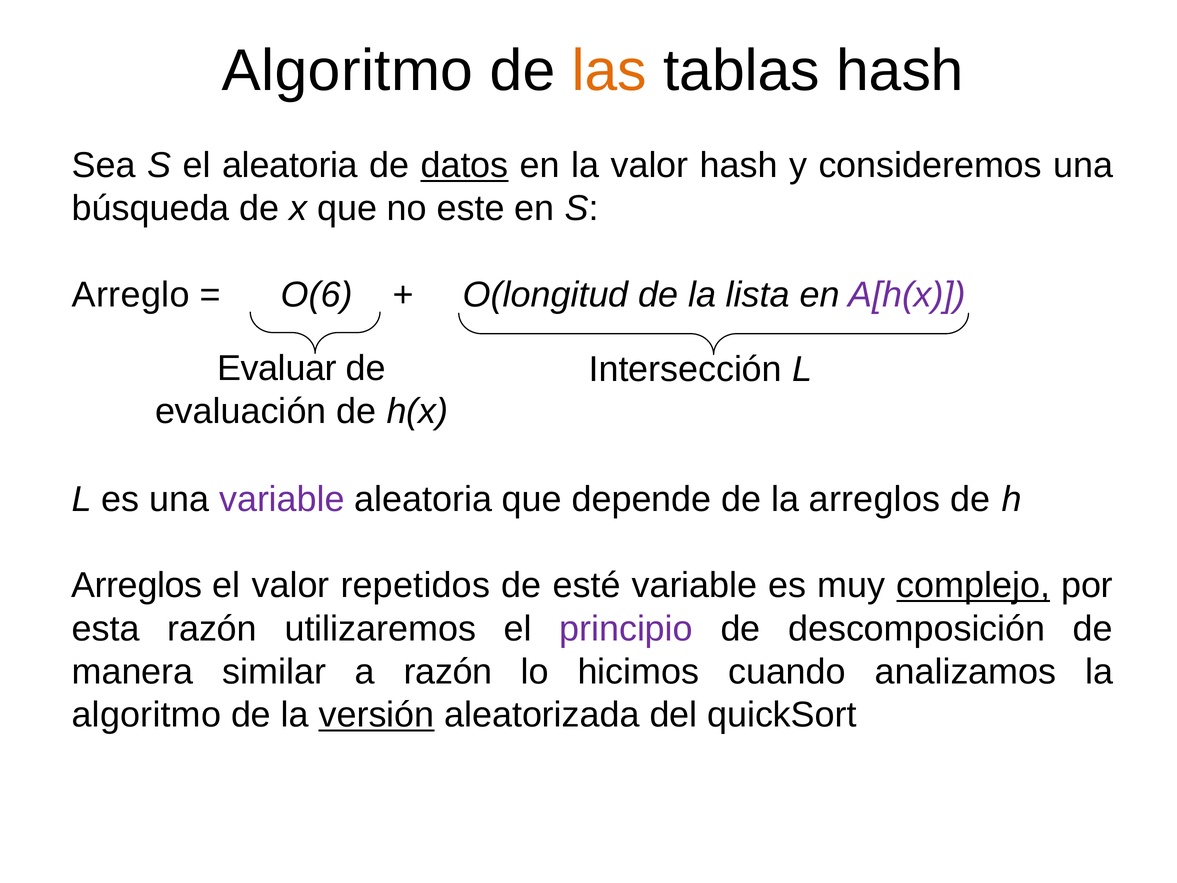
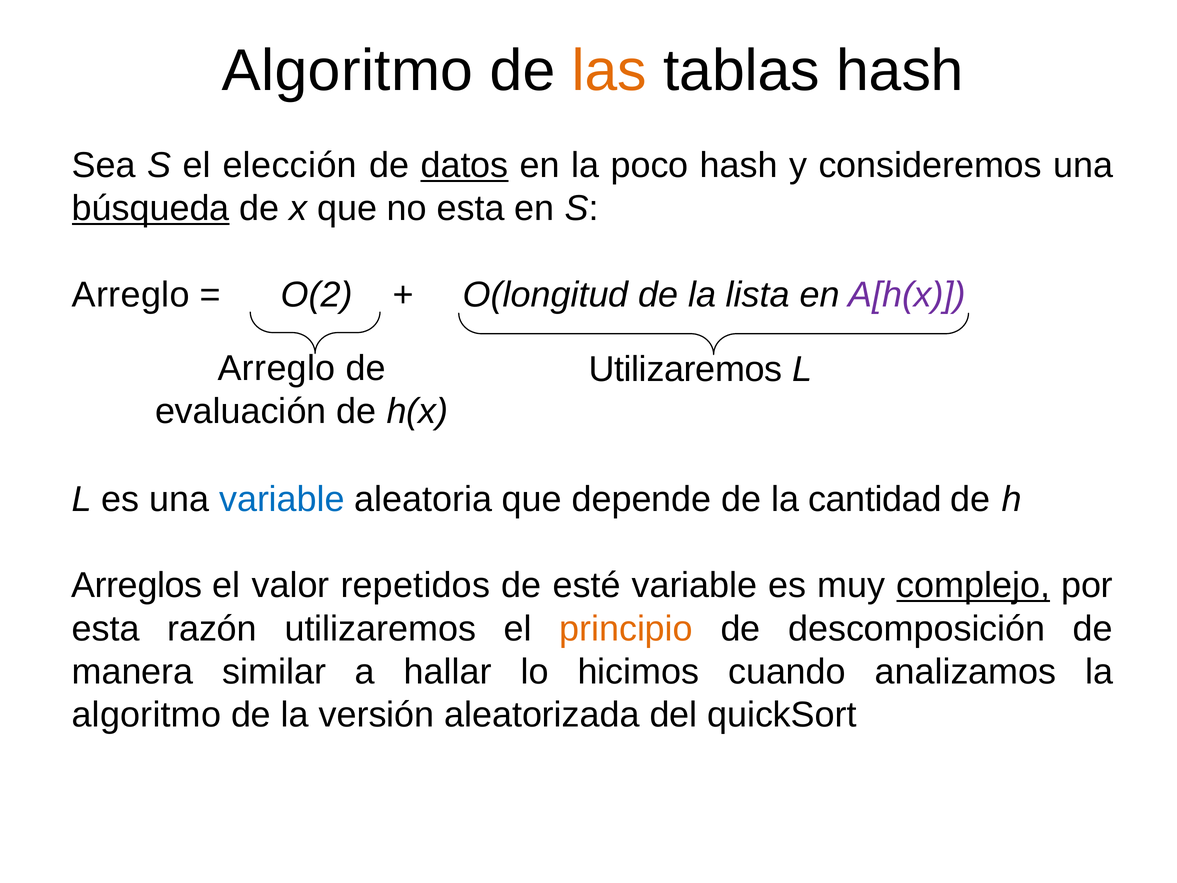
el aleatoria: aleatoria -> elección (290, 165)
la valor: valor -> poco (650, 165)
búsqueda underline: none -> present (151, 208)
no este: este -> esta (471, 208)
O(6: O(6 -> O(2 (317, 295)
Evaluar: Evaluar -> Arreglo (277, 368)
Intersección: Intersección -> Utilizaremos (685, 369)
variable colour: purple -> blue (282, 499)
la arreglos: arreglos -> cantidad (875, 499)
principio colour: purple -> orange (626, 628)
a razón: razón -> hallar (448, 672)
versión underline: present -> none (377, 715)
